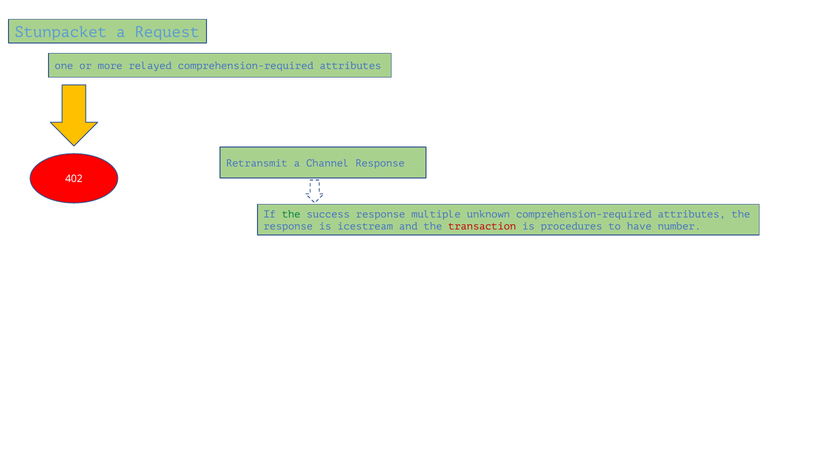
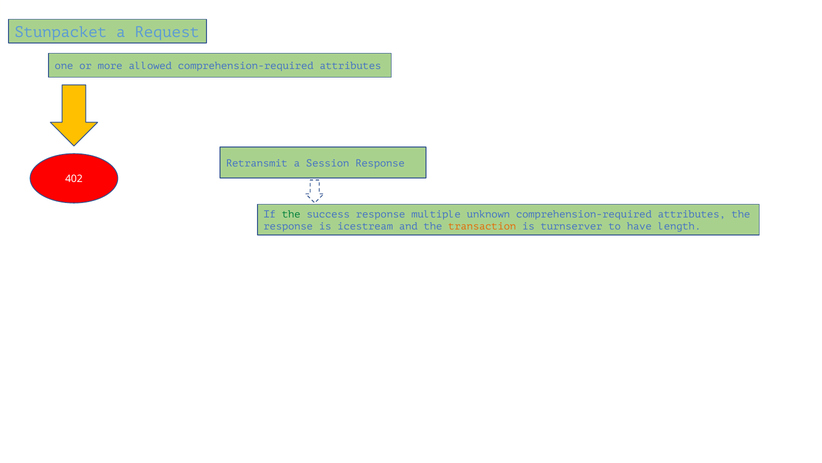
relayed: relayed -> allowed (150, 66)
Channel: Channel -> Session (328, 163)
transaction colour: red -> orange (482, 226)
procedures: procedures -> turnserver (572, 226)
number: number -> length (679, 226)
